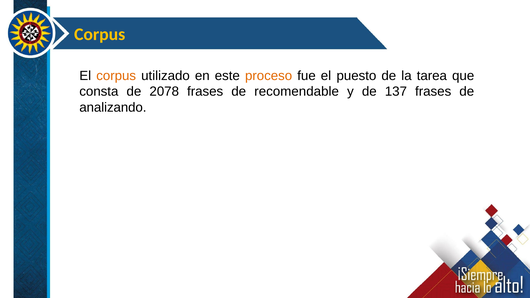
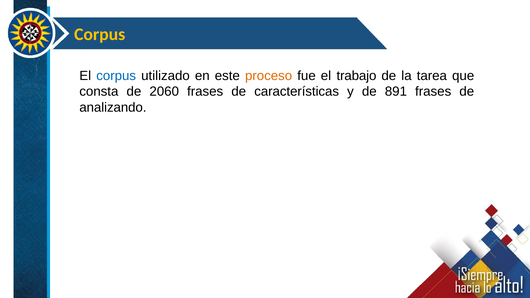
corpus colour: orange -> blue (116, 76)
puesto: puesto -> trabajo (356, 76)
2078: 2078 -> 2060 (164, 92)
recomendable: recomendable -> características (297, 92)
137: 137 -> 891 (396, 92)
